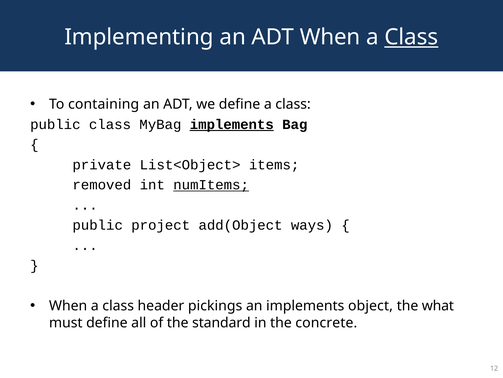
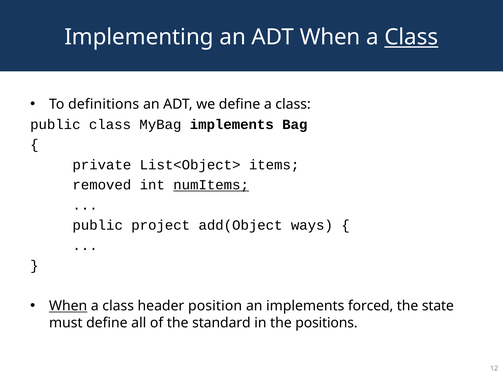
containing: containing -> definitions (104, 104)
implements underline: present -> none (232, 124)
When underline: none -> present (68, 305)
pickings: pickings -> position (215, 305)
object: object -> forced (371, 305)
what: what -> state (438, 305)
concrete: concrete -> positions (326, 322)
